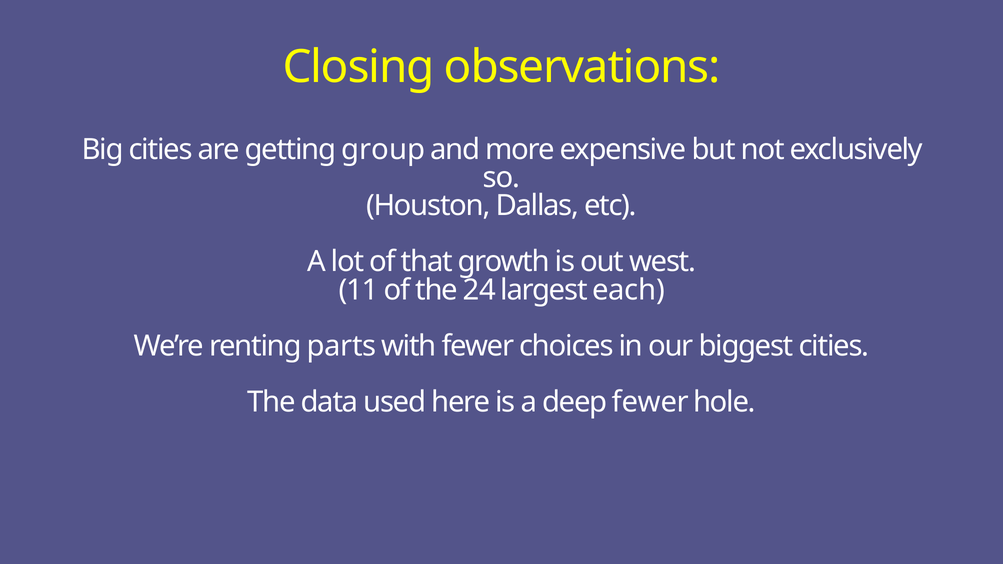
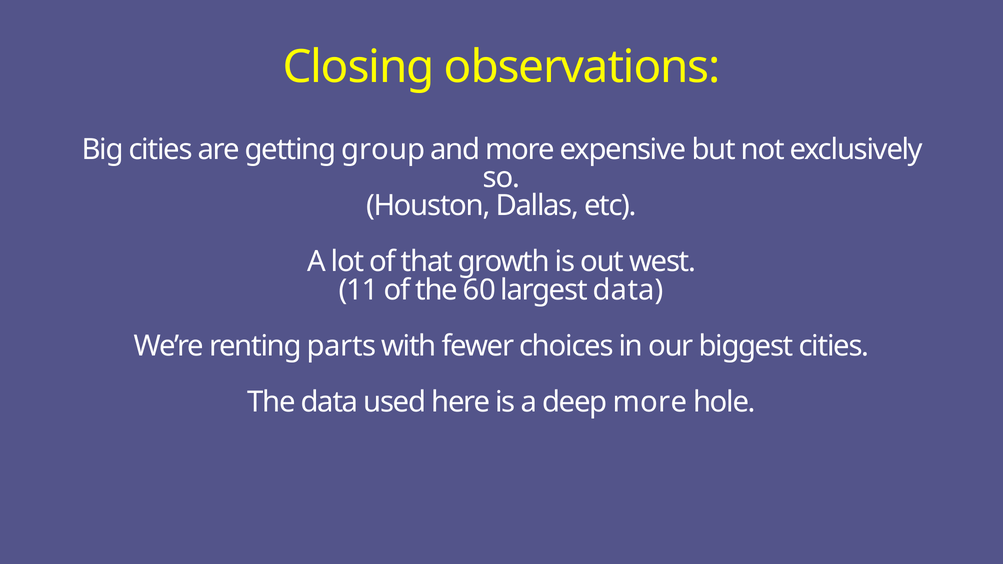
24: 24 -> 60 (479, 290)
largest each: each -> data (628, 290)
deep fewer: fewer -> more (650, 402)
